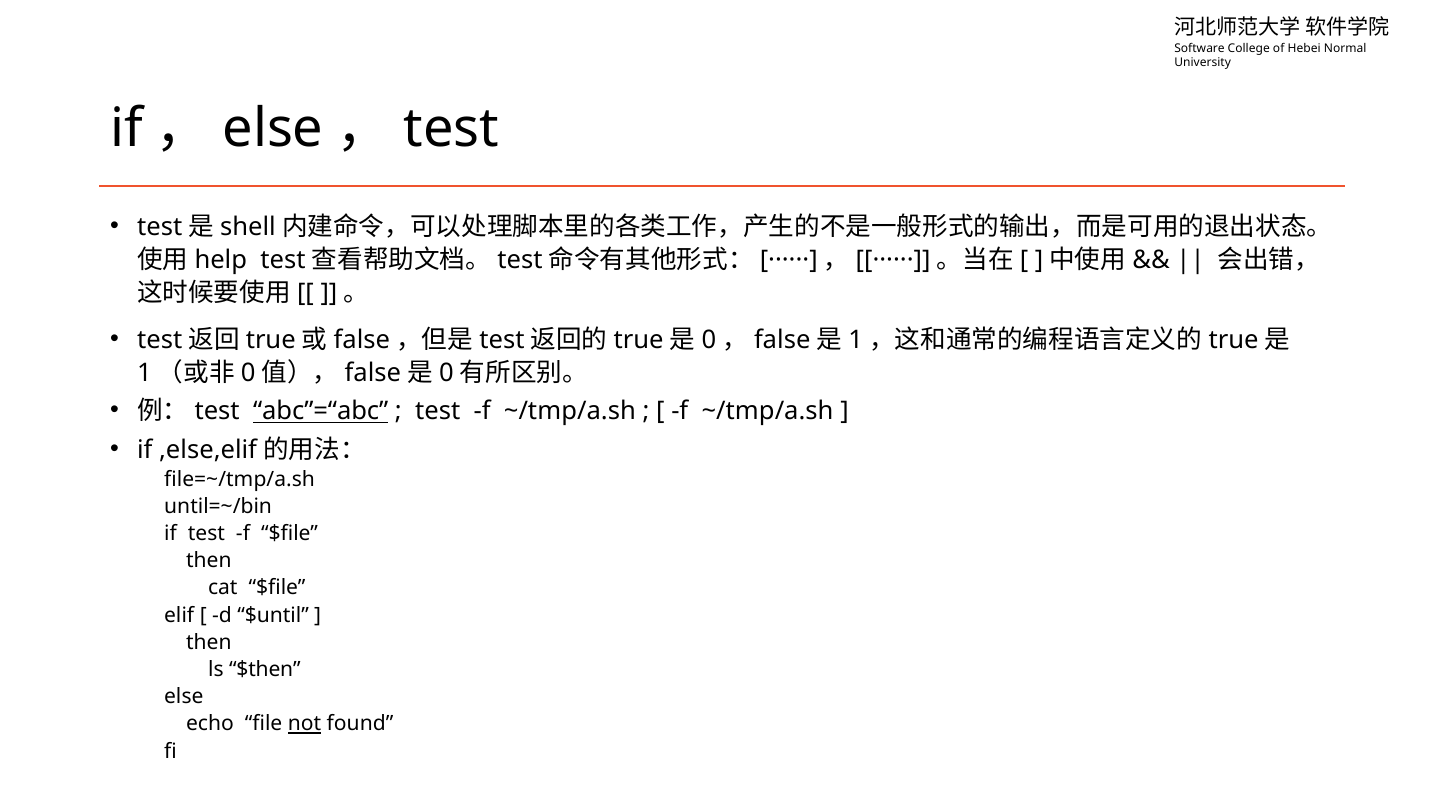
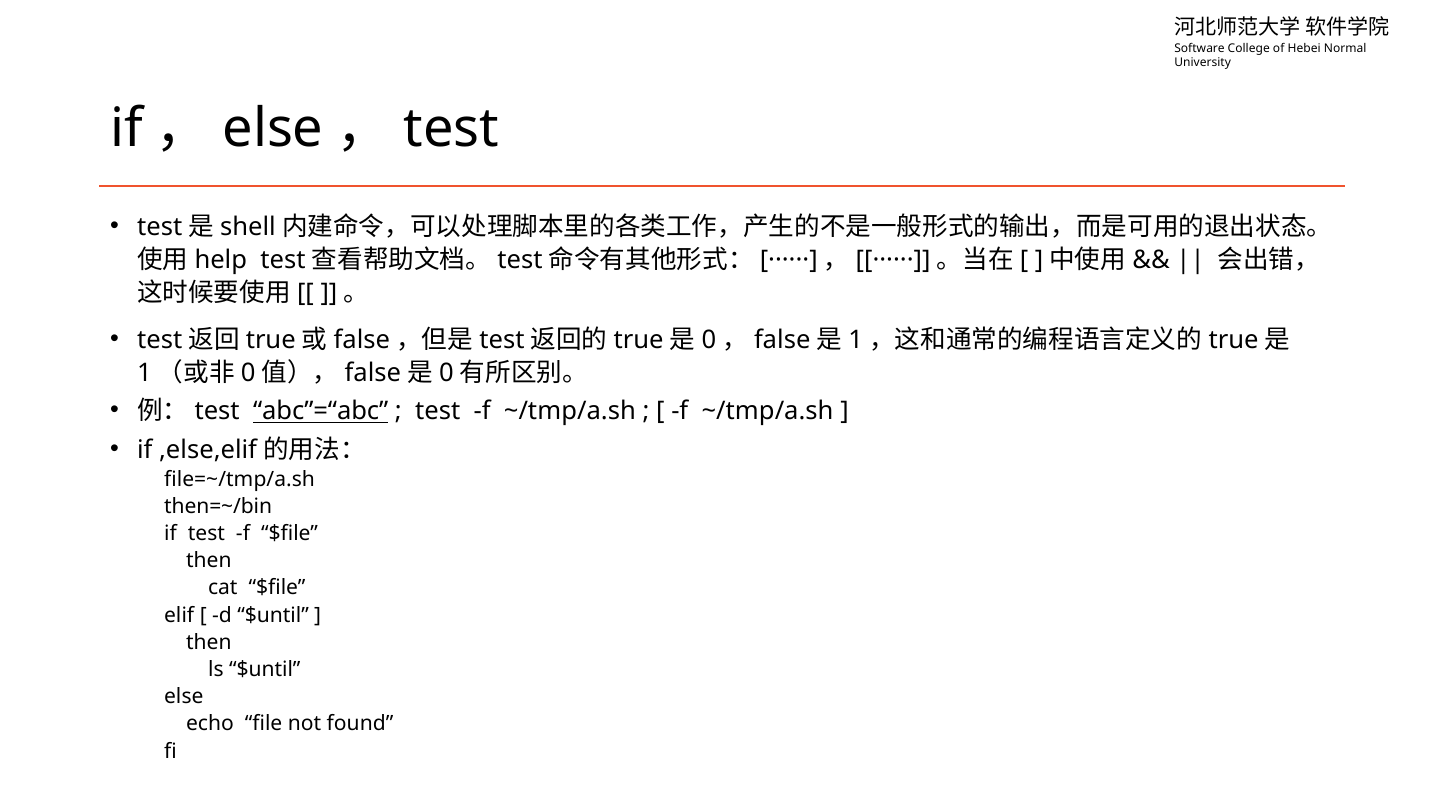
until=~/bin: until=~/bin -> then=~/bin (218, 507)
ls $then: $then -> $until (265, 670)
not underline: present -> none (304, 724)
